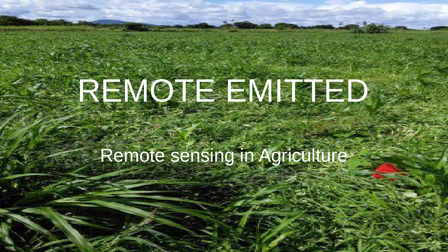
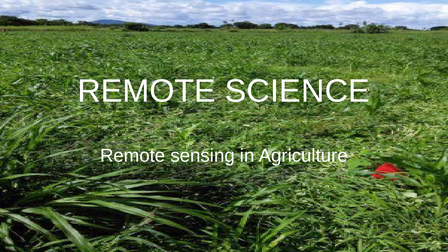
EMITTED: EMITTED -> SCIENCE (297, 91)
